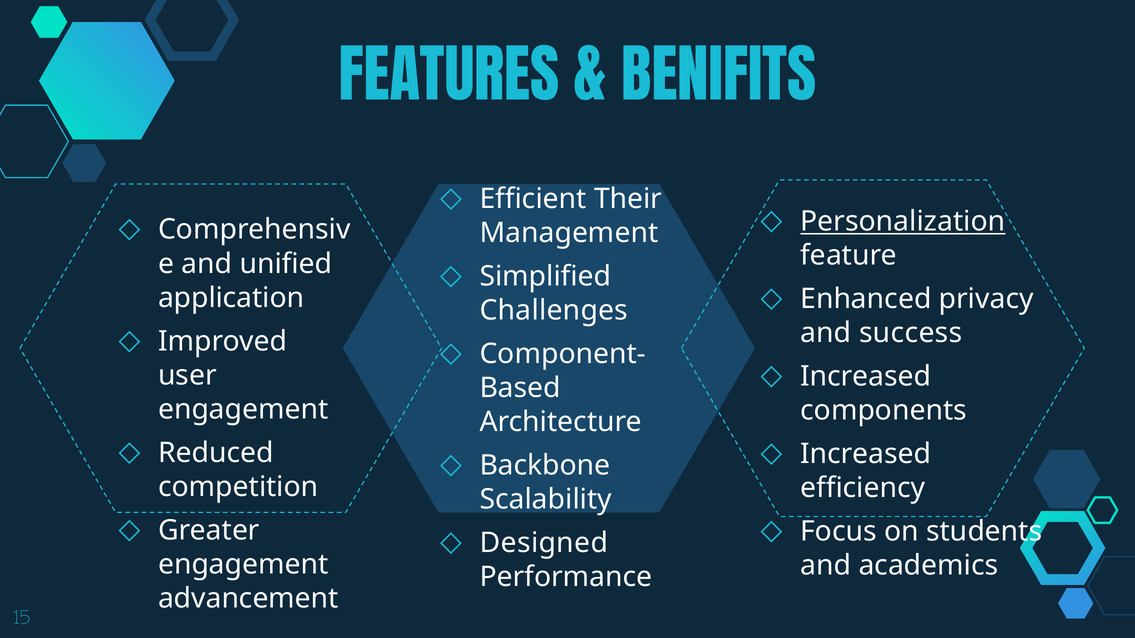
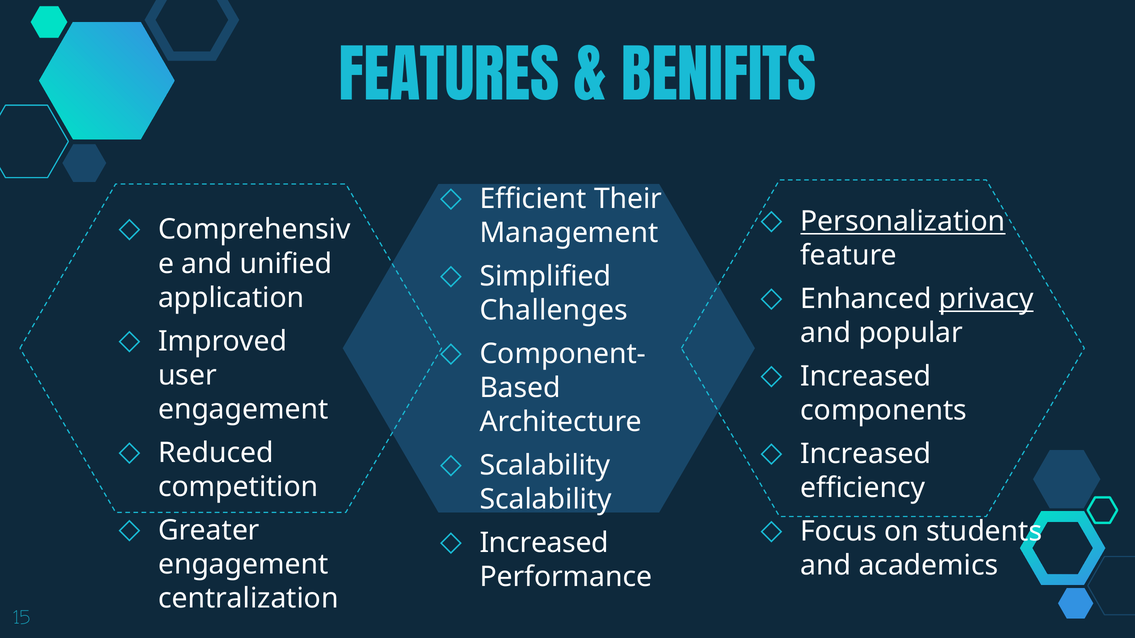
privacy underline: none -> present (986, 299)
success: success -> popular (911, 333)
Backbone: Backbone -> Scalability (545, 466)
Designed: Designed -> Increased (544, 543)
advancement: advancement -> centralization (248, 599)
